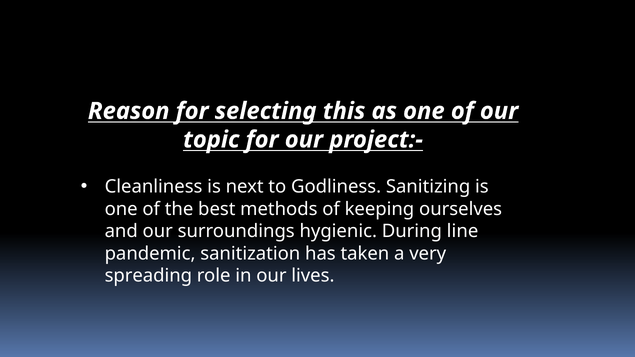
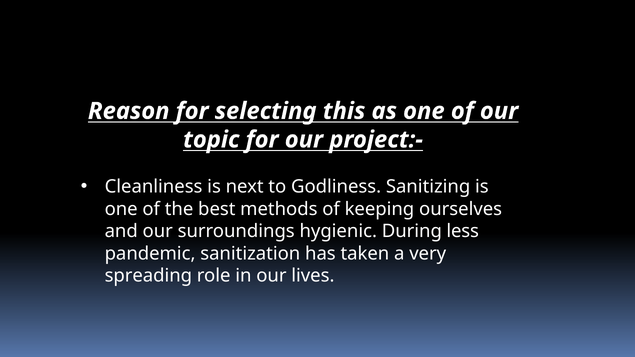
line: line -> less (463, 231)
